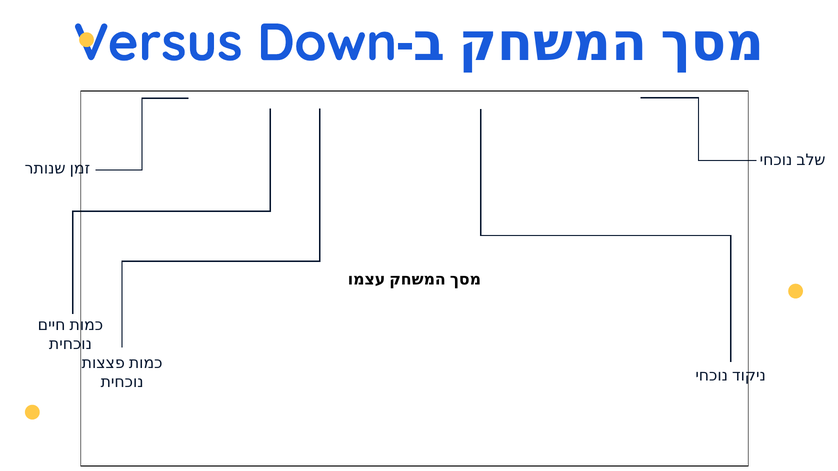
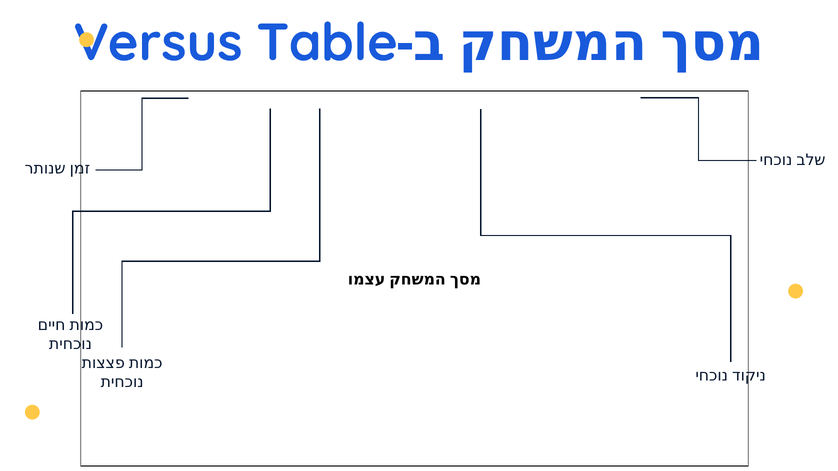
Down: Down -> Table (327, 43)
